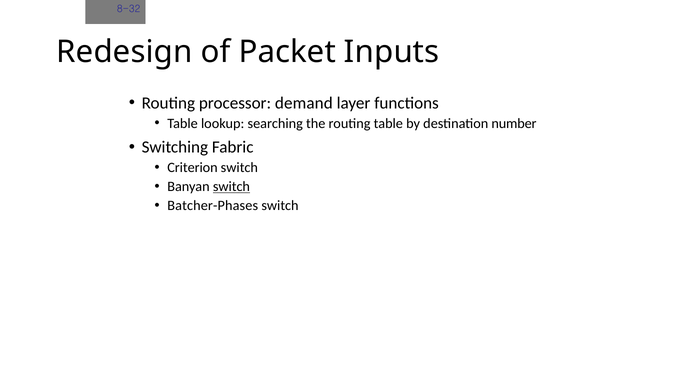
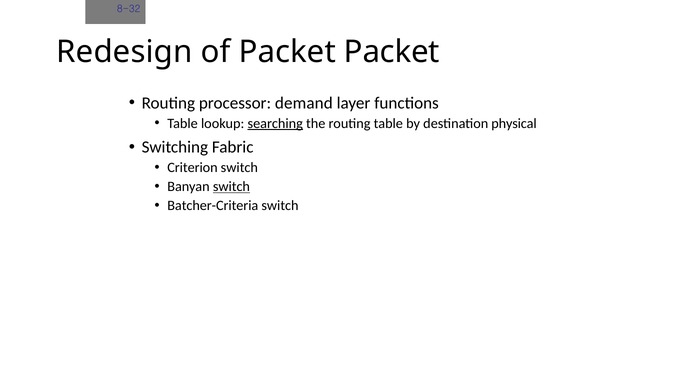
Packet Inputs: Inputs -> Packet (392, 52)
searching underline: none -> present (275, 123)
number: number -> physical (514, 123)
Batcher-Phases: Batcher-Phases -> Batcher-Criteria (213, 206)
